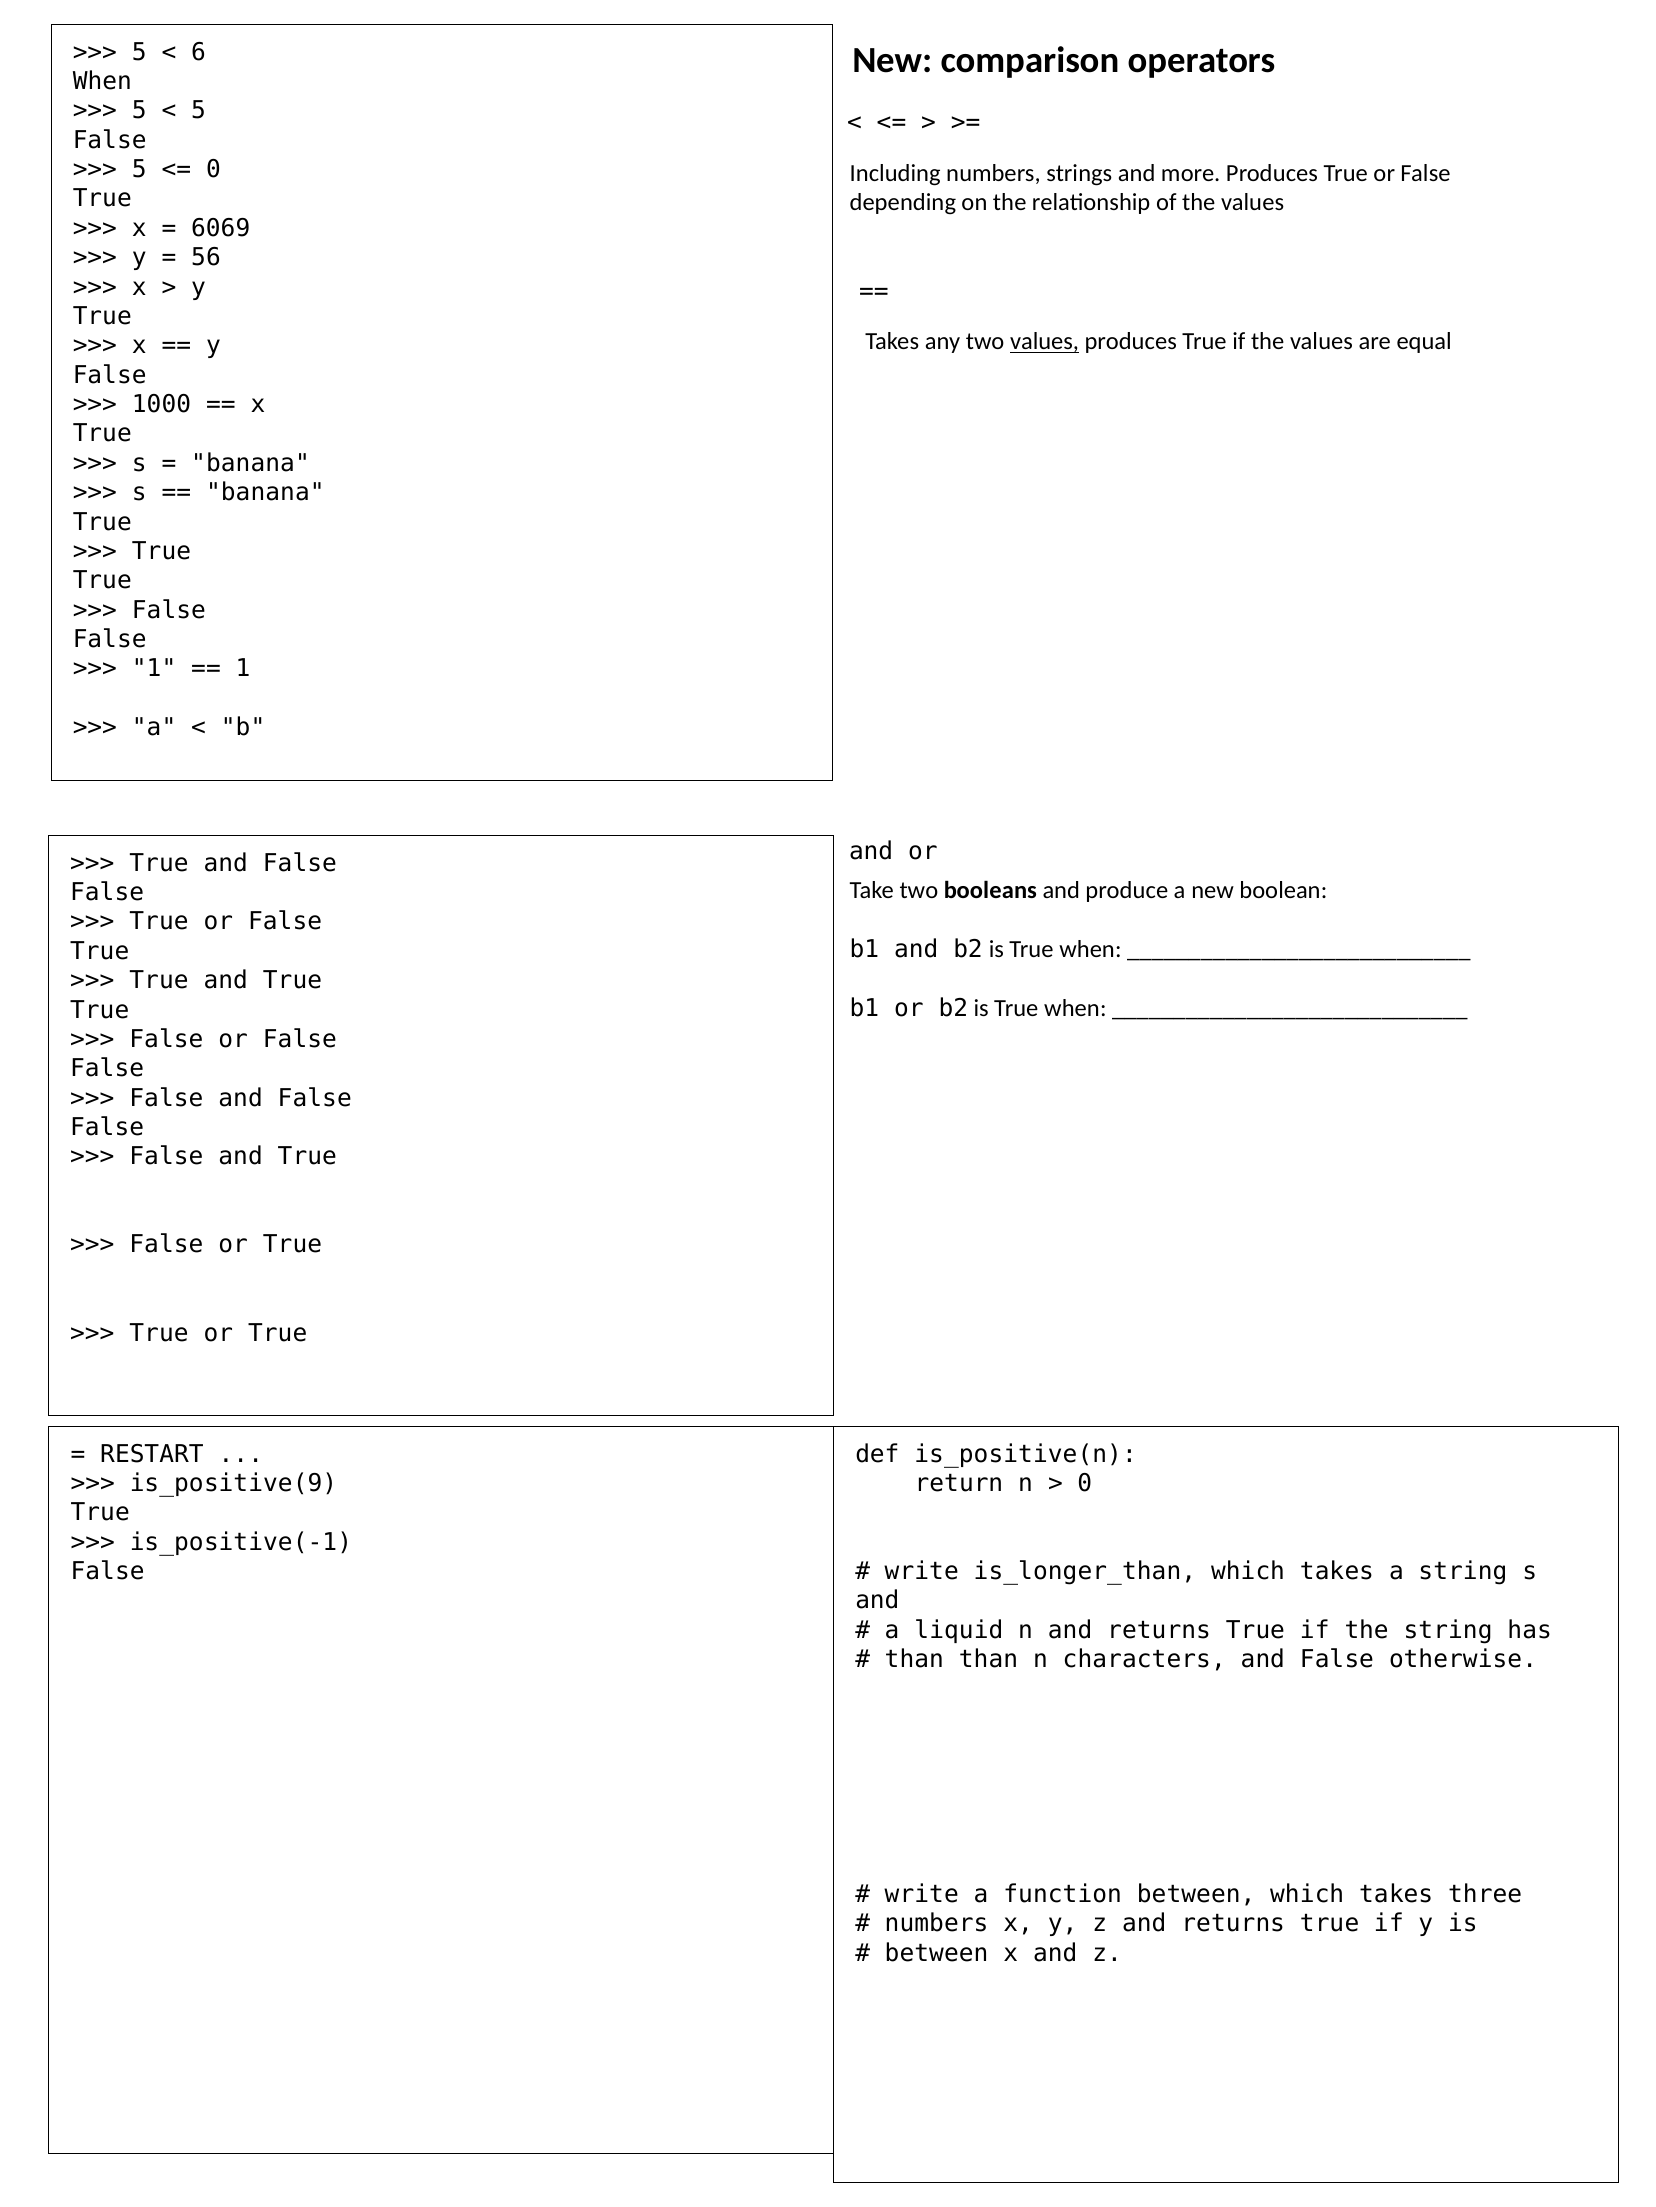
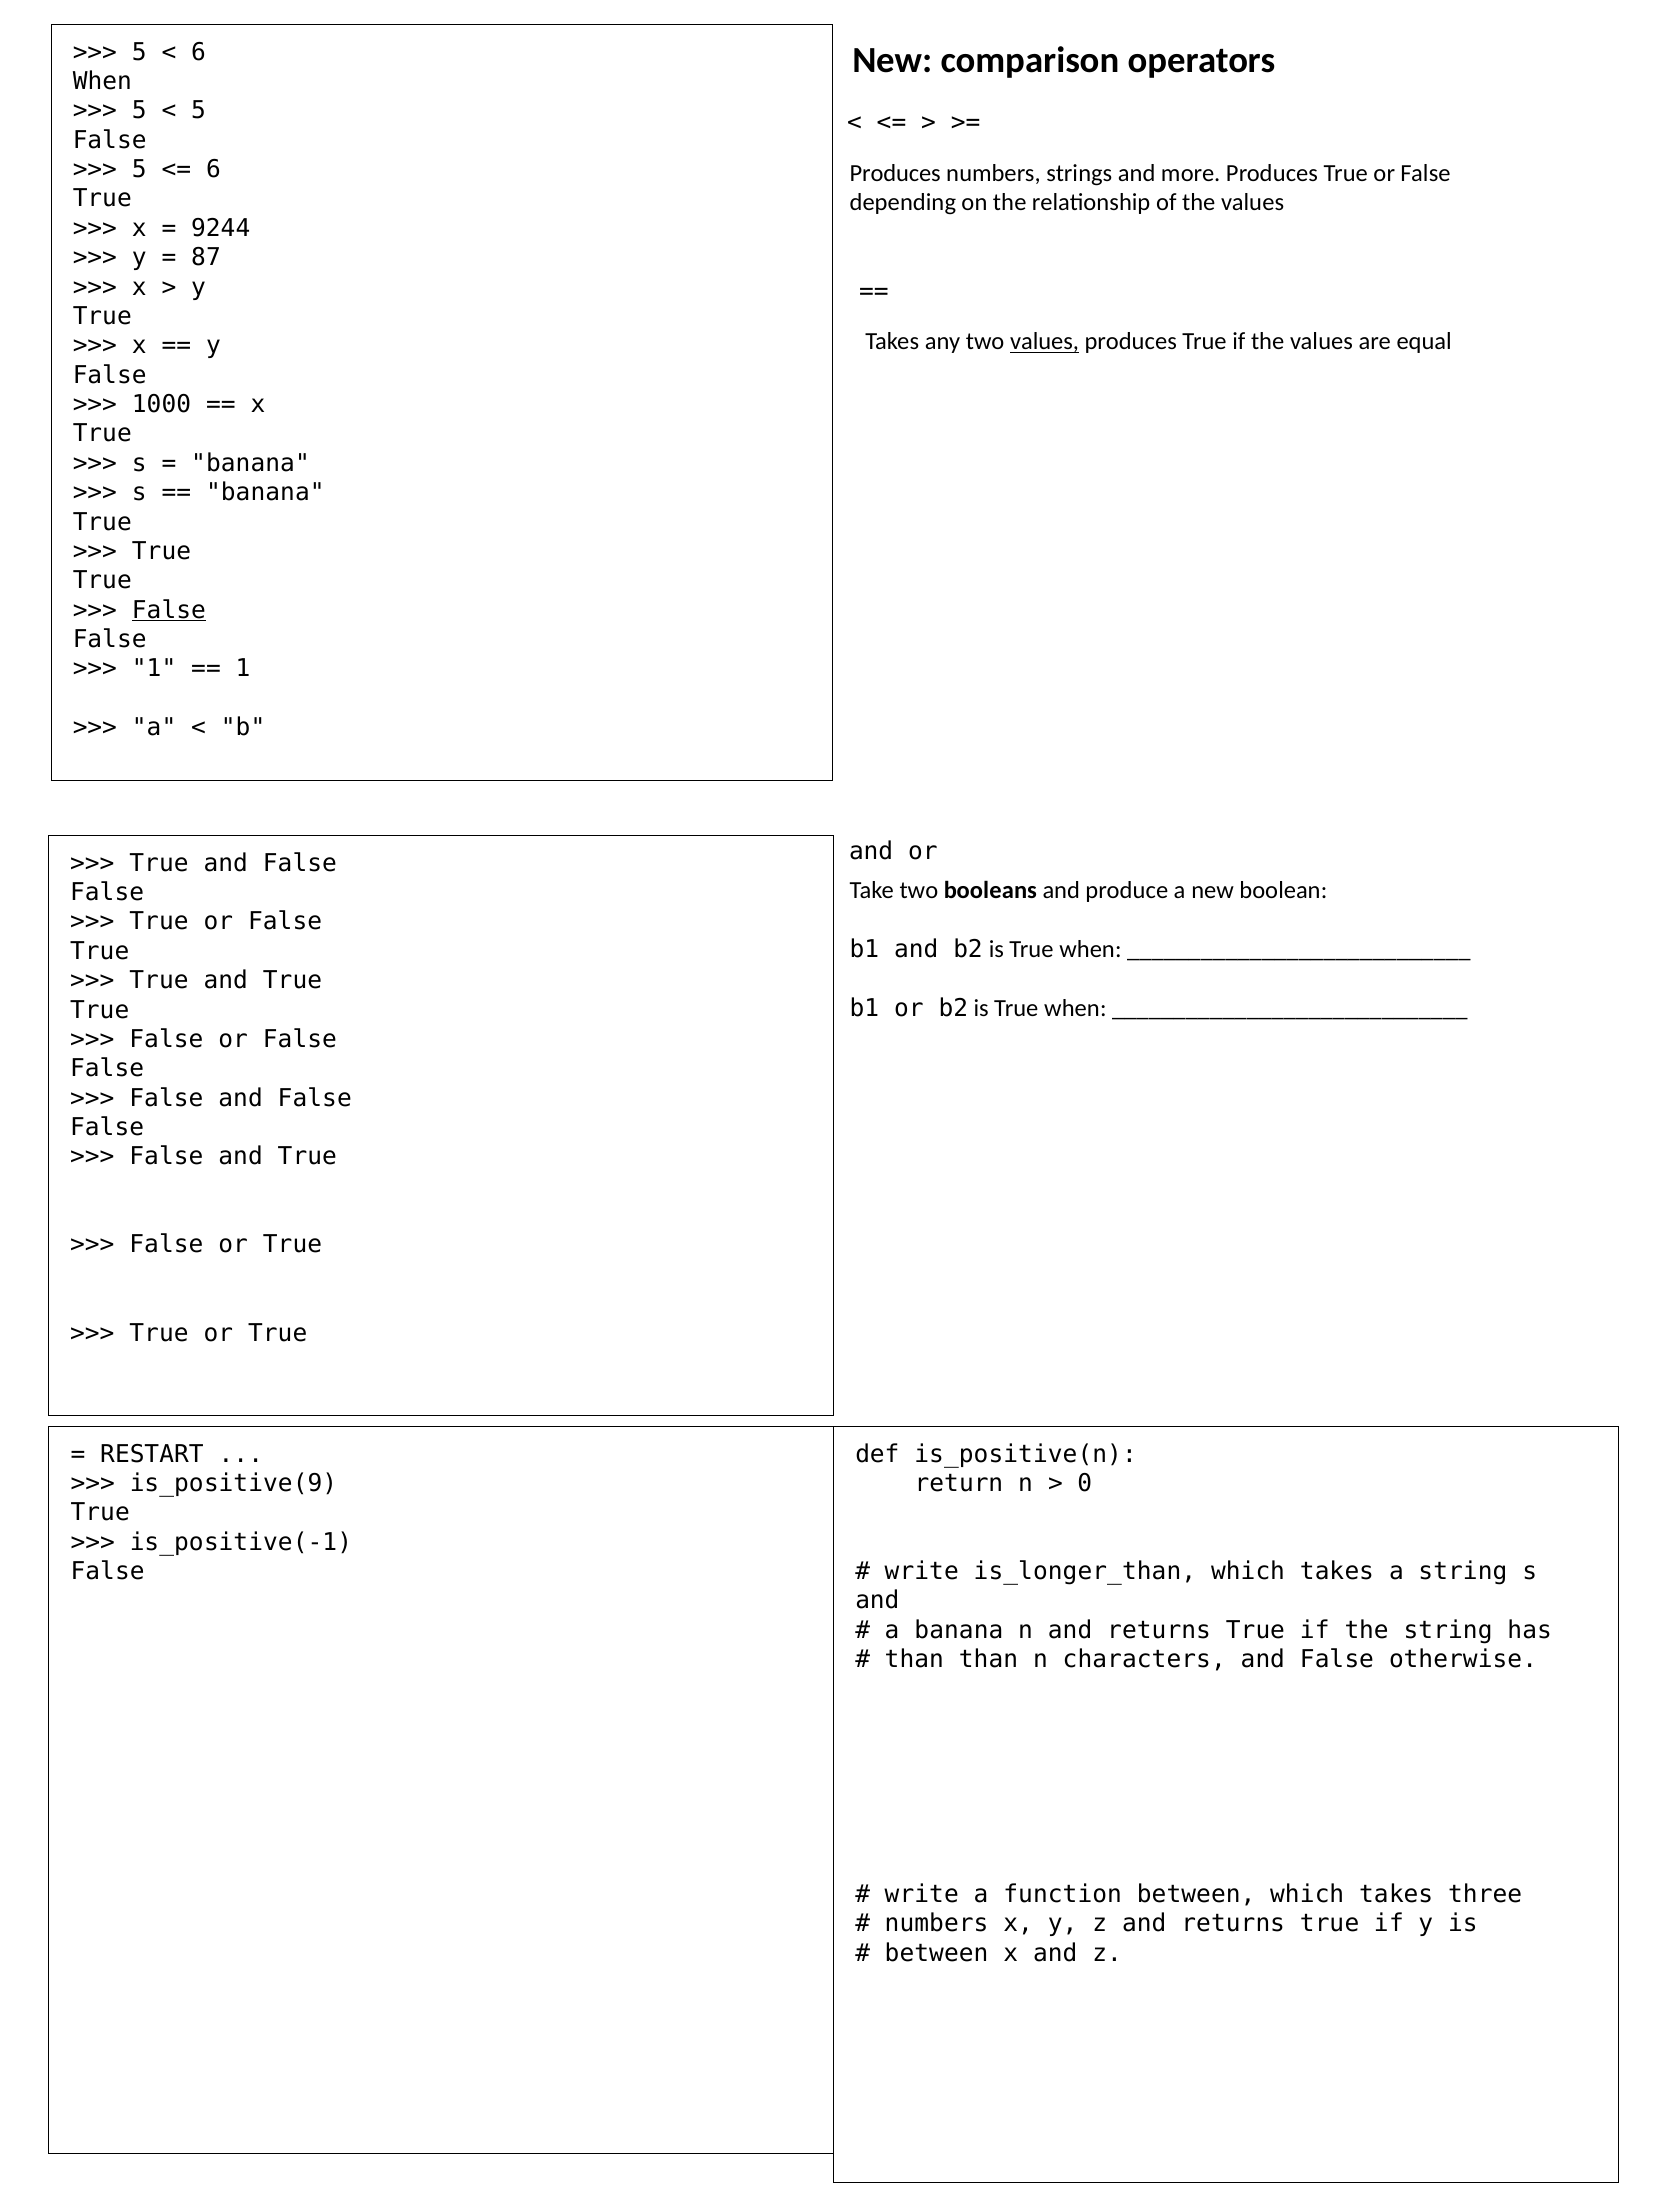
0: 0 -> 6 (214, 170)
Including: Including -> Produces (895, 173)
6069: 6069 -> 9244 (221, 228)
56: 56 -> 87 (206, 258)
False underline: none -> present (169, 610)
a liquid: liquid -> banana (959, 1631)
